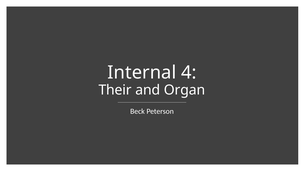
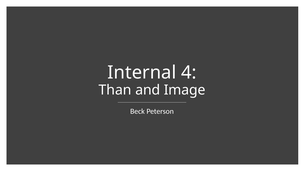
Their: Their -> Than (115, 90)
Organ: Organ -> Image (185, 90)
